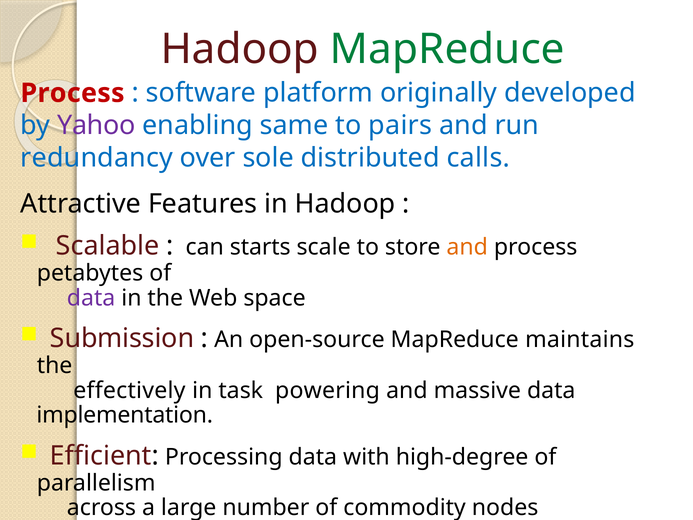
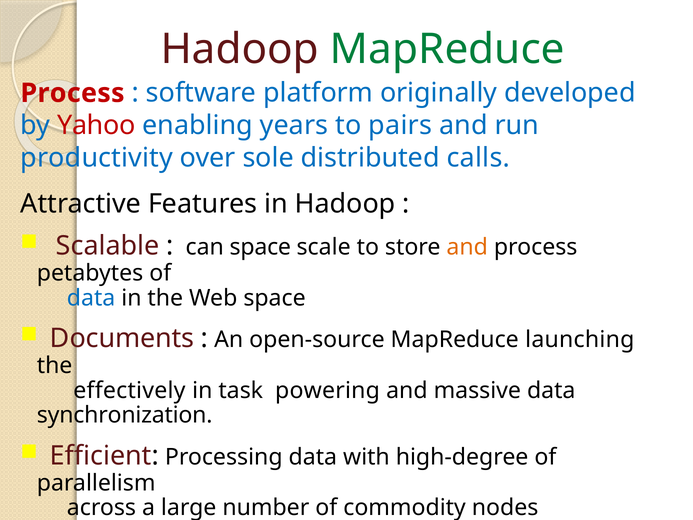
Yahoo colour: purple -> red (96, 125)
same: same -> years (294, 125)
redundancy: redundancy -> productivity (97, 158)
can starts: starts -> space (260, 247)
data colour: purple -> blue (91, 298)
Submission: Submission -> Documents (122, 338)
MapReduce maintains: maintains -> launching (580, 339)
implementation: implementation -> synchronization (125, 415)
